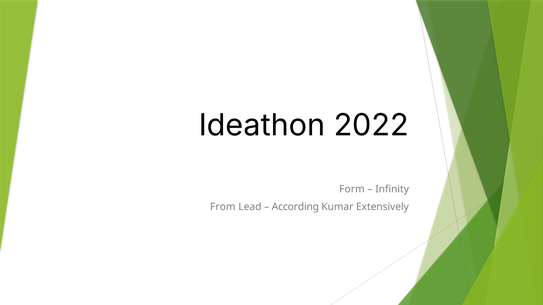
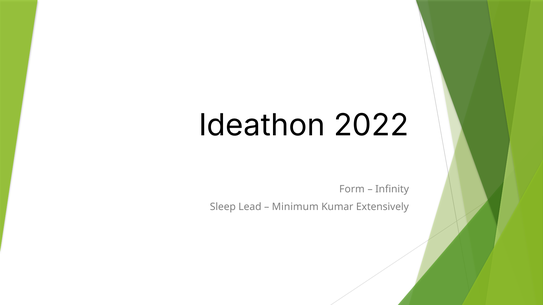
From: From -> Sleep (223, 207)
According: According -> Minimum (295, 207)
